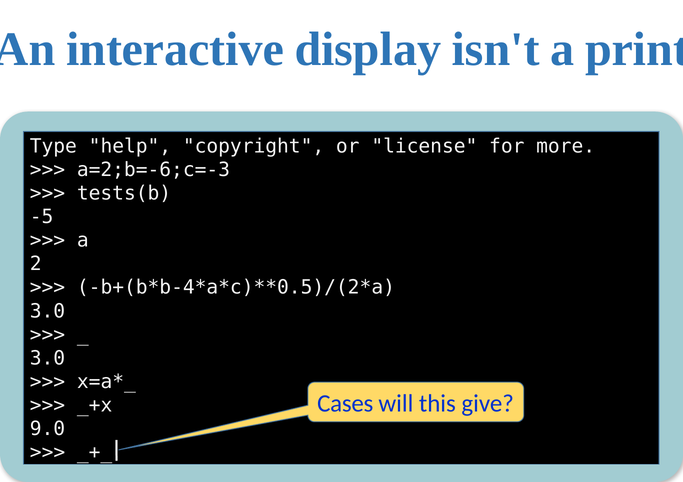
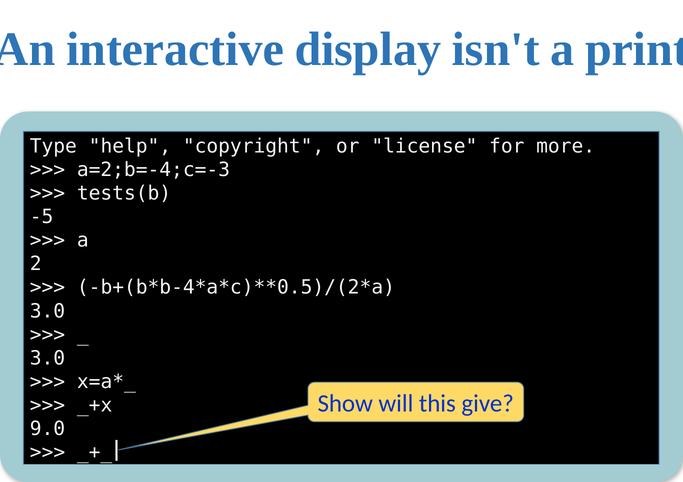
a=2;b=-6;c=-3: a=2;b=-6;c=-3 -> a=2;b=-4;c=-3 (153, 169)
Cases: Cases -> Show (345, 403)
